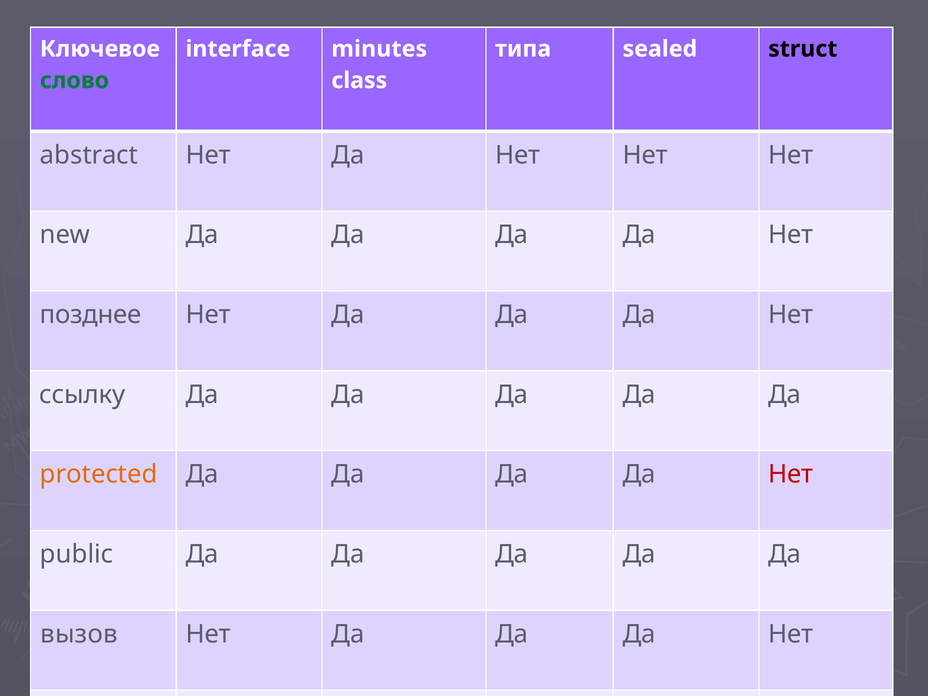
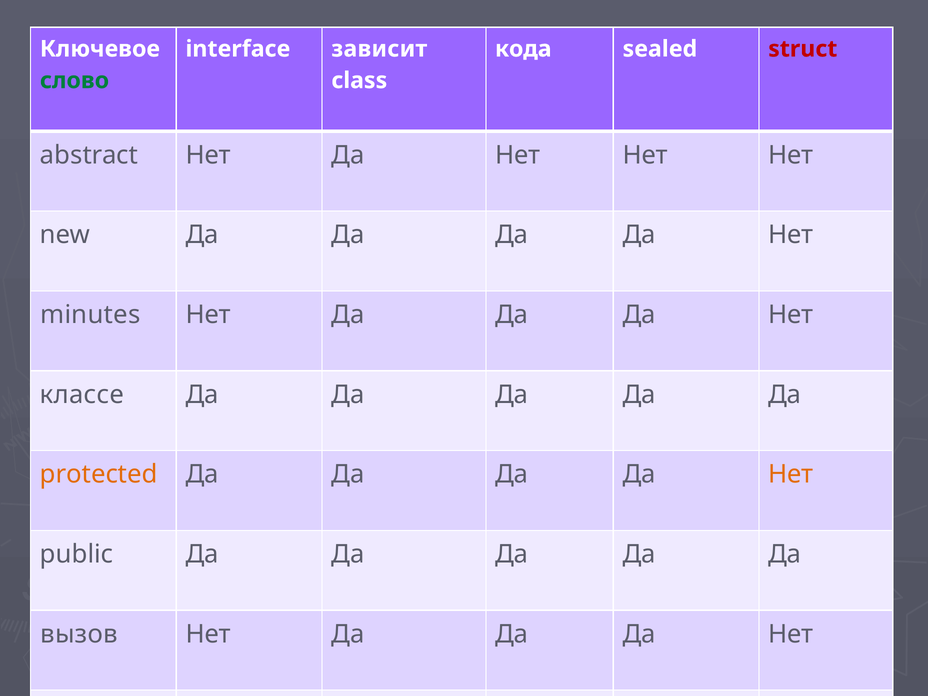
minutes: minutes -> зависит (379, 49)
типа: типа -> кода (523, 49)
struct colour: black -> red (803, 49)
позднее: позднее -> minutes (90, 315)
ссылку: ссылку -> классе (82, 395)
Нет colour: red -> orange (791, 474)
